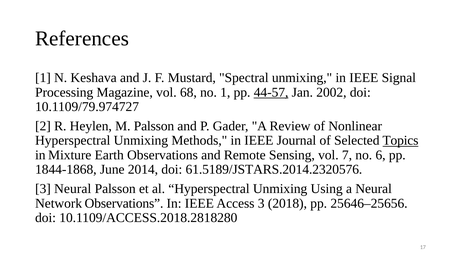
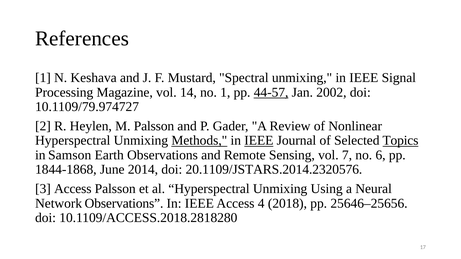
68: 68 -> 14 (188, 92)
Methods underline: none -> present (199, 141)
IEEE underline: none -> present (259, 141)
Mixture: Mixture -> Samson (70, 155)
61.5189/JSTARS.2014.2320576: 61.5189/JSTARS.2014.2320576 -> 20.1109/JSTARS.2014.2320576 (274, 170)
3 Neural: Neural -> Access (73, 189)
Access 3: 3 -> 4 (261, 203)
